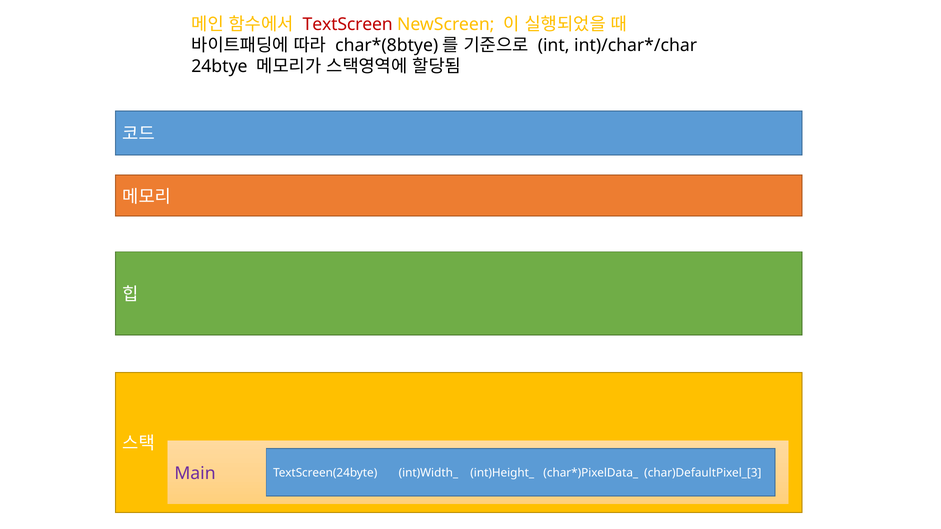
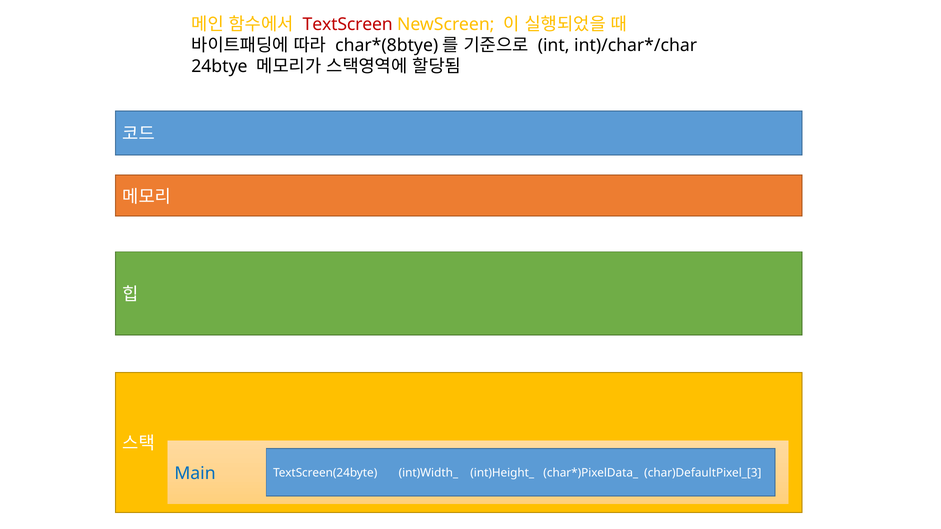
Main colour: purple -> blue (195, 474)
